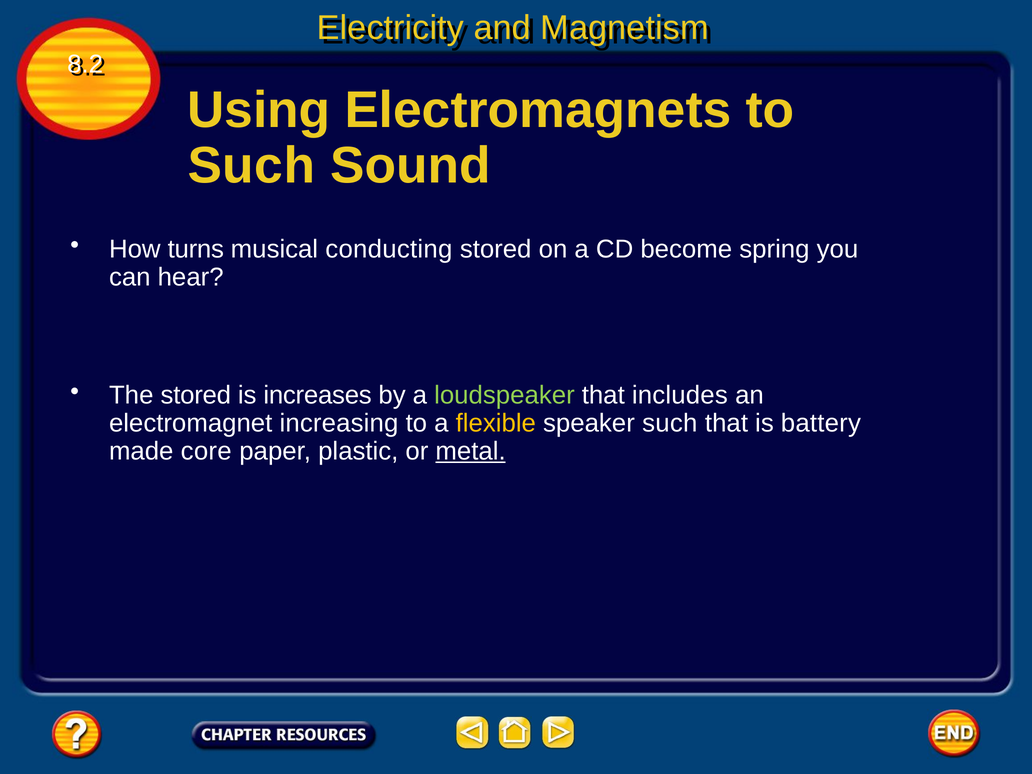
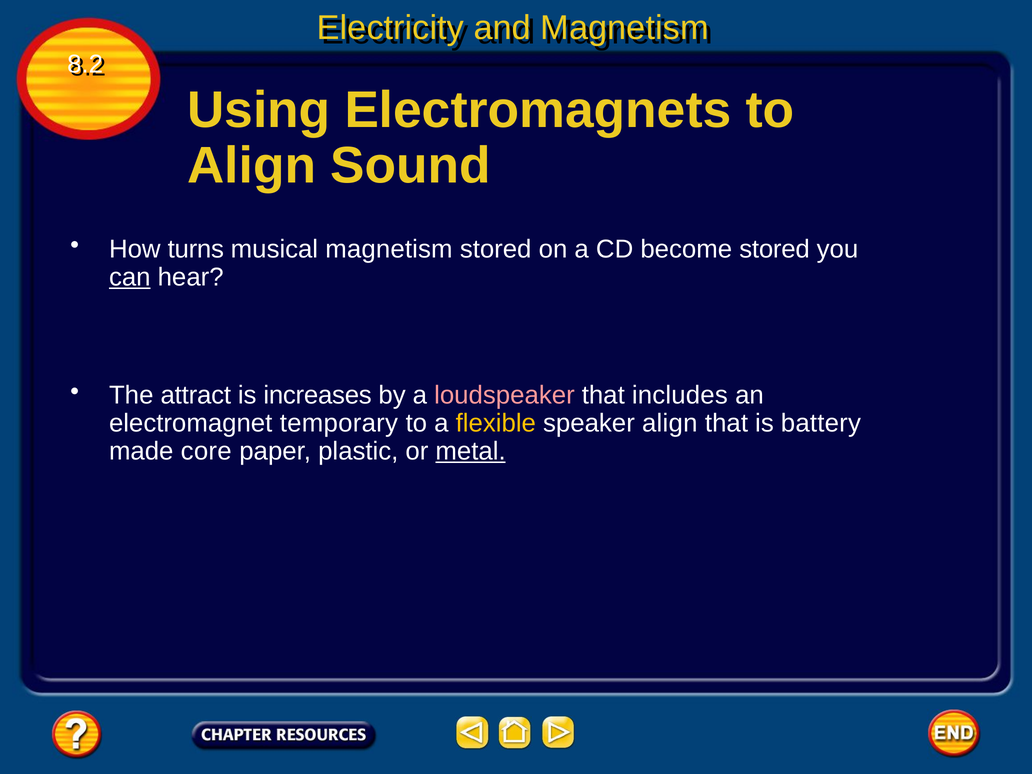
Such: Such -> Align (252, 166)
musical conducting: conducting -> magnetism (389, 249)
become spring: spring -> stored (775, 249)
can underline: none -> present (130, 277)
The stored: stored -> attract (196, 395)
loudspeaker colour: light green -> pink (504, 395)
increasing: increasing -> temporary (339, 423)
speaker such: such -> align (670, 423)
